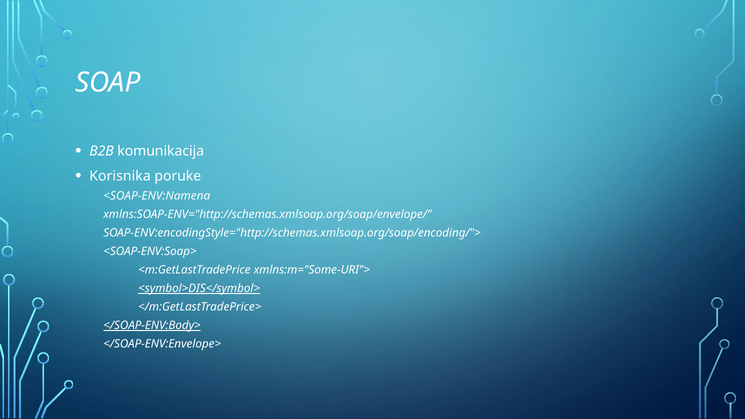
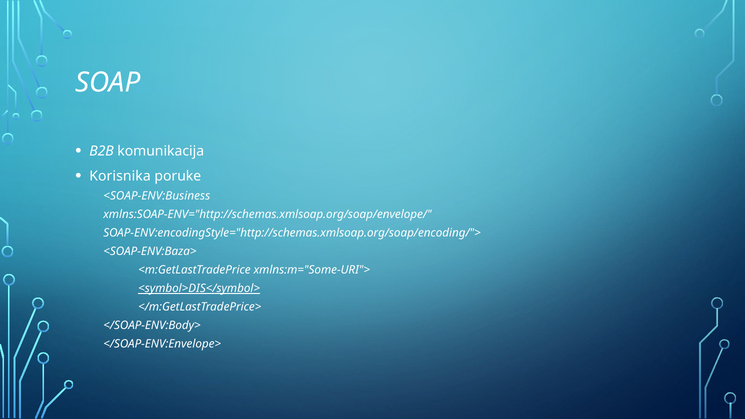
<SOAP-ENV:Namena: <SOAP-ENV:Namena -> <SOAP-ENV:Business (157, 196)
<SOAP-ENV:Soap>: <SOAP-ENV:Soap> -> <SOAP-ENV:Baza> (150, 251)
</SOAP-ENV:Body> underline: present -> none (152, 326)
